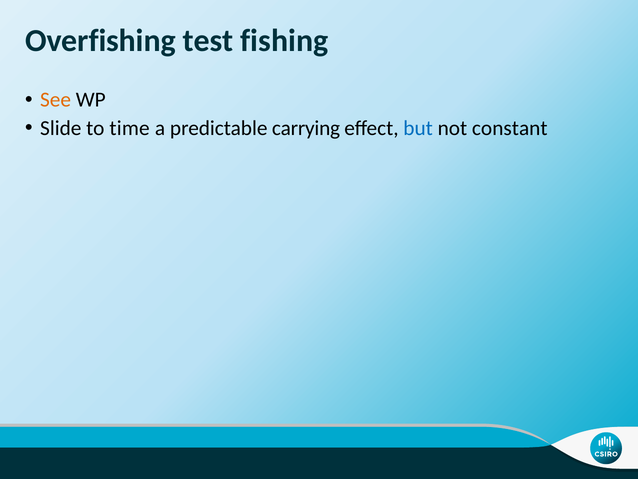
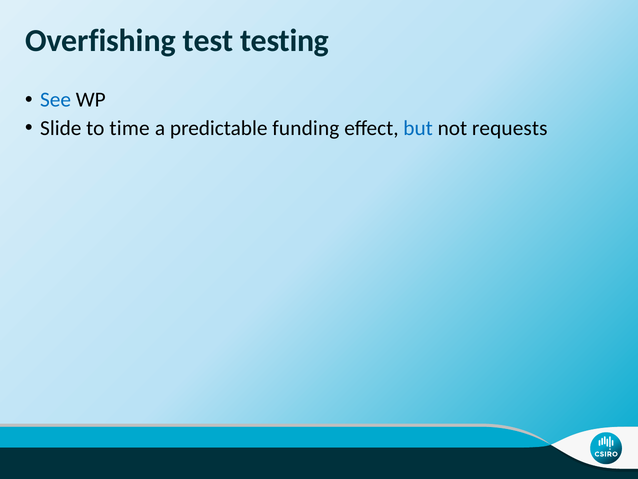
fishing: fishing -> testing (285, 41)
See colour: orange -> blue (56, 100)
carrying: carrying -> funding (306, 128)
constant: constant -> requests (510, 128)
